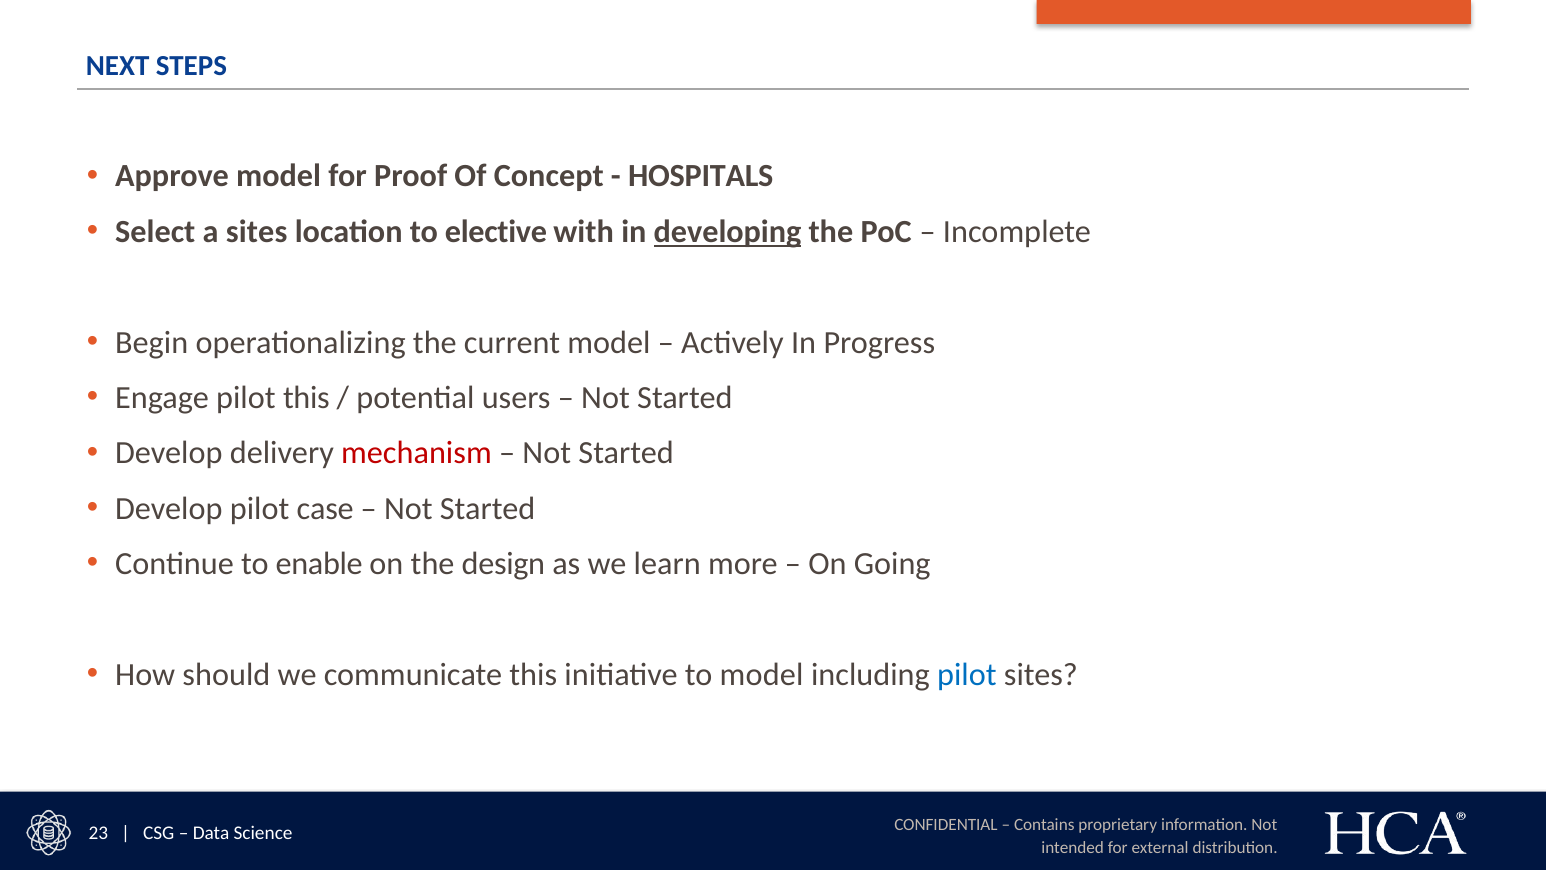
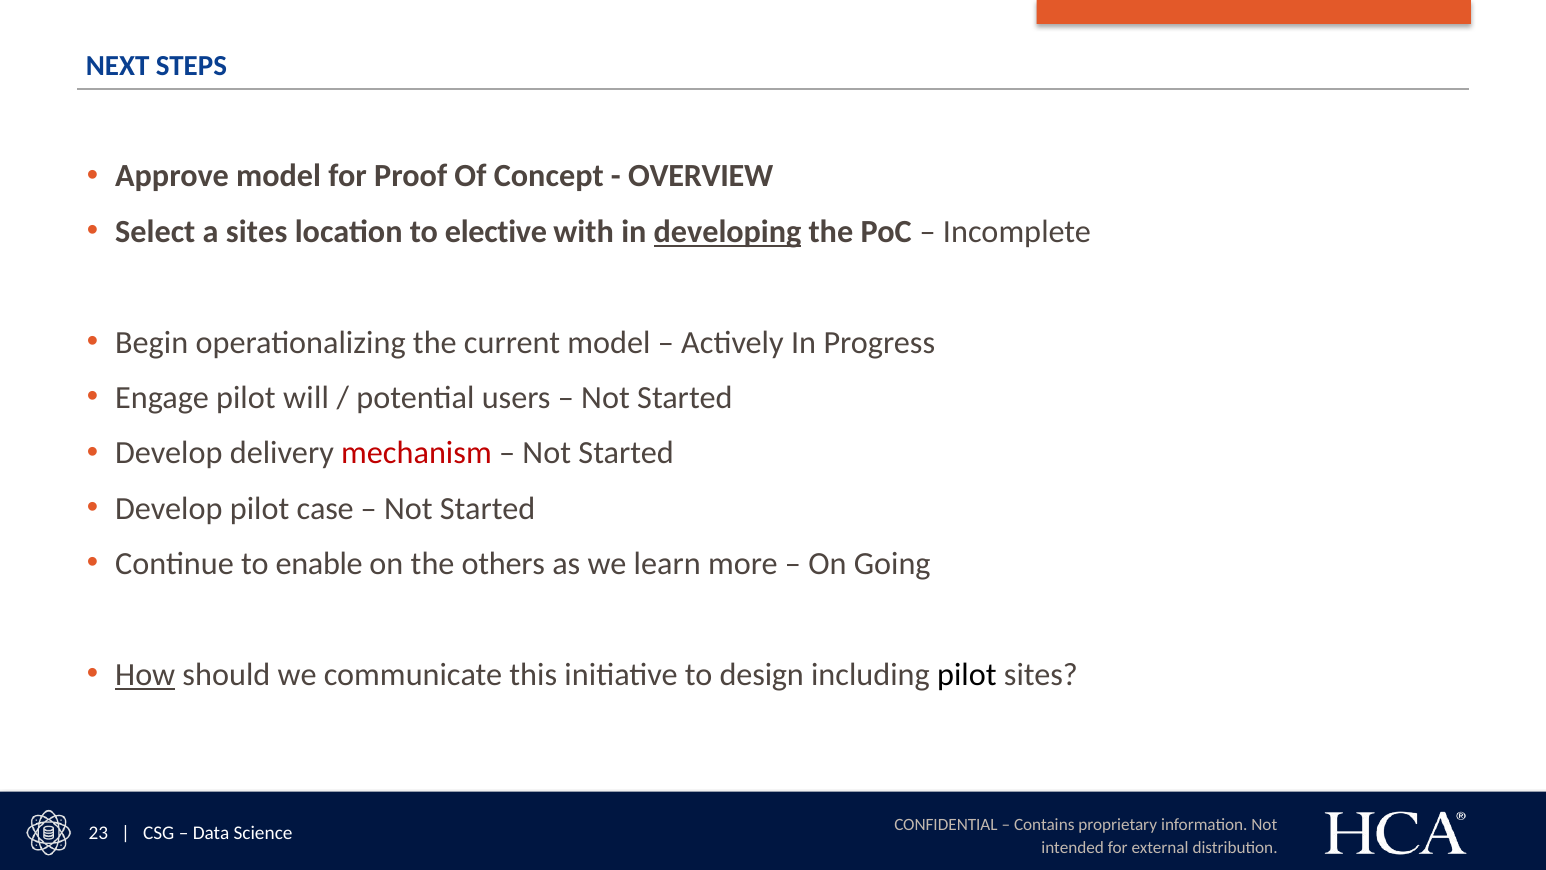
HOSPITALS: HOSPITALS -> OVERVIEW (701, 176)
pilot this: this -> will (306, 398)
design: design -> others (503, 564)
How underline: none -> present (145, 675)
to model: model -> design (762, 675)
pilot colour: blue -> black (967, 675)
